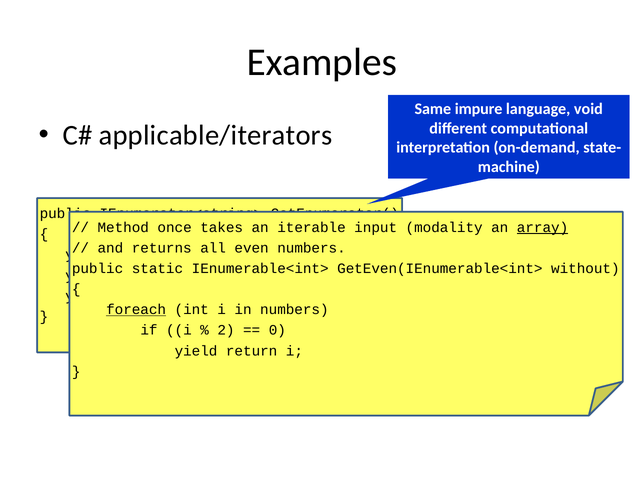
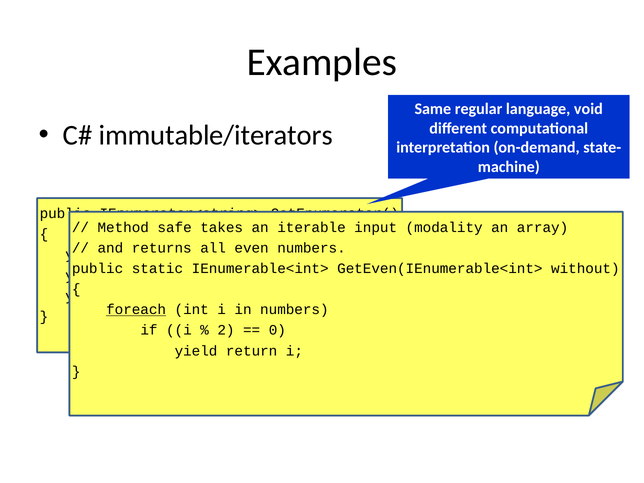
impure: impure -> regular (479, 109)
applicable/iterators: applicable/iterators -> immutable/iterators (216, 135)
once: once -> safe (175, 227)
array underline: present -> none (543, 227)
